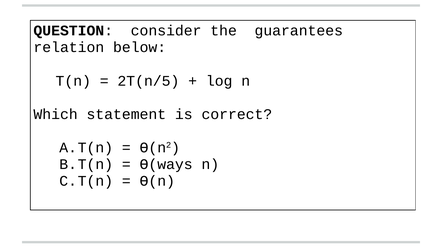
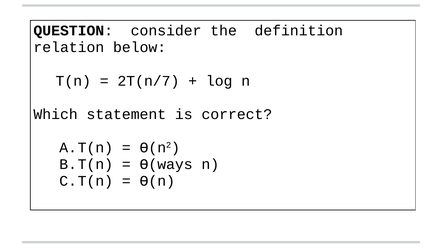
guarantees: guarantees -> definition (299, 31)
2T(n/5: 2T(n/5 -> 2T(n/7 (148, 81)
